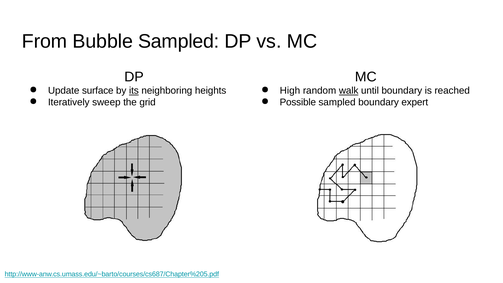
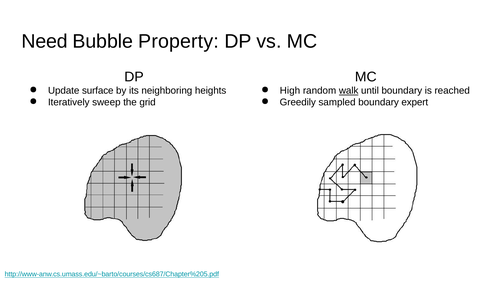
From: From -> Need (45, 42)
Bubble Sampled: Sampled -> Property (179, 42)
its underline: present -> none (134, 91)
Possible: Possible -> Greedily (298, 102)
